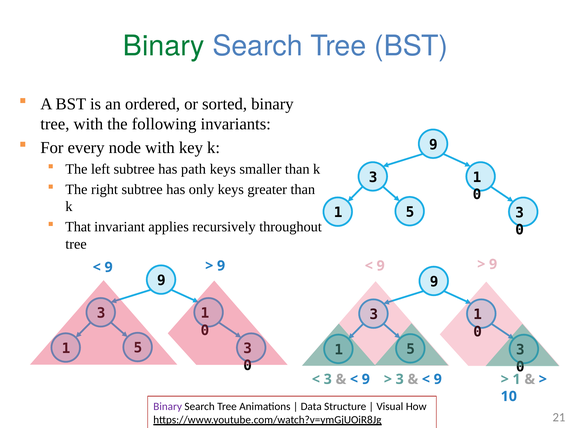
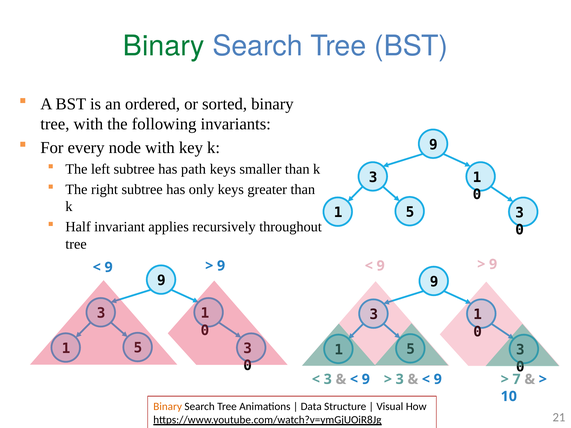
That: That -> Half (78, 227)
1: 1 -> 7 (517, 379)
Binary colour: purple -> orange (168, 407)
